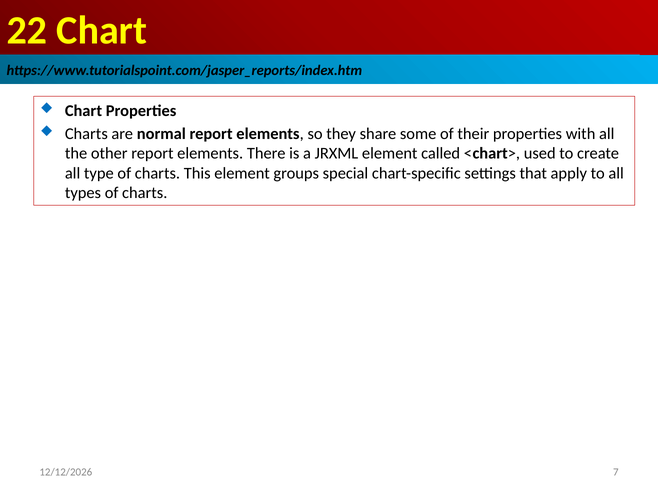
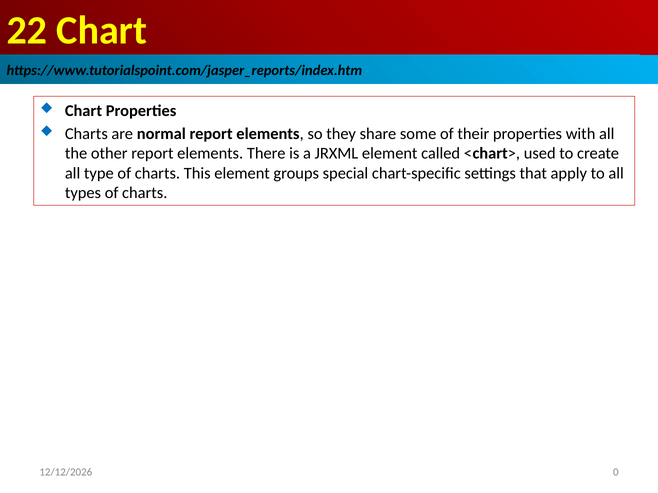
7: 7 -> 0 (616, 473)
